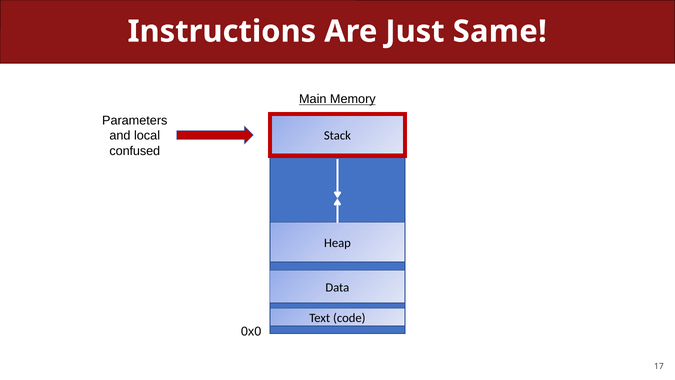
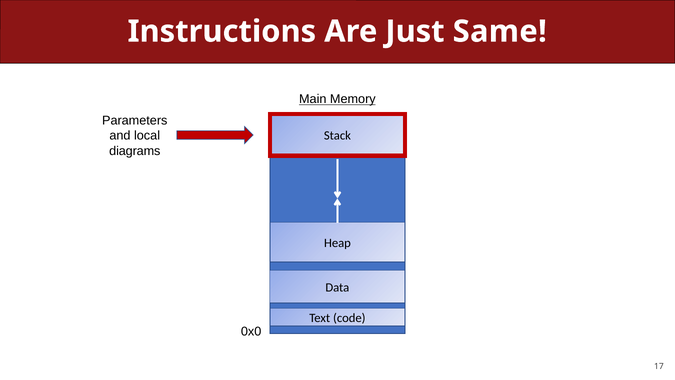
confused: confused -> diagrams (135, 151)
